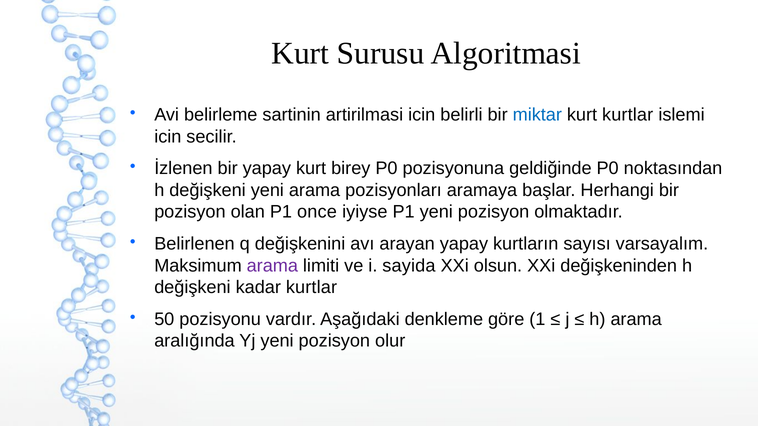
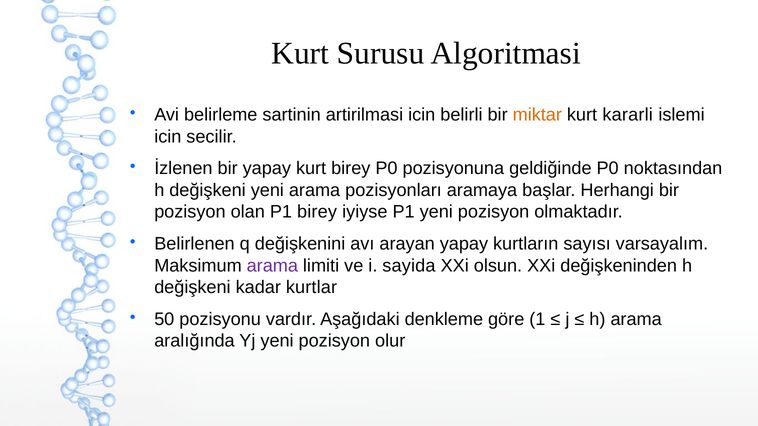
miktar colour: blue -> orange (537, 115)
kurt kurtlar: kurtlar -> kararli (628, 115)
P1 once: once -> birey (317, 212)
